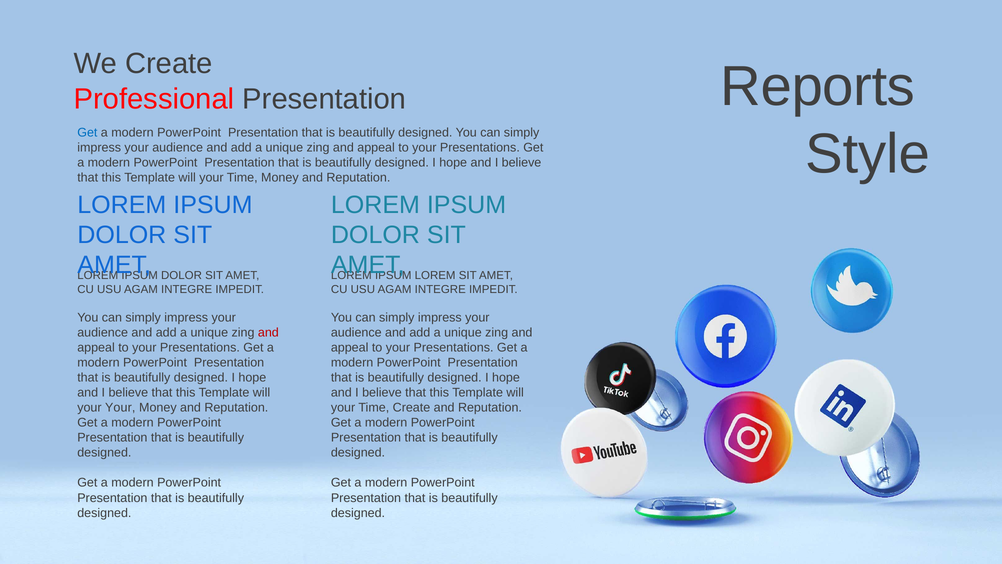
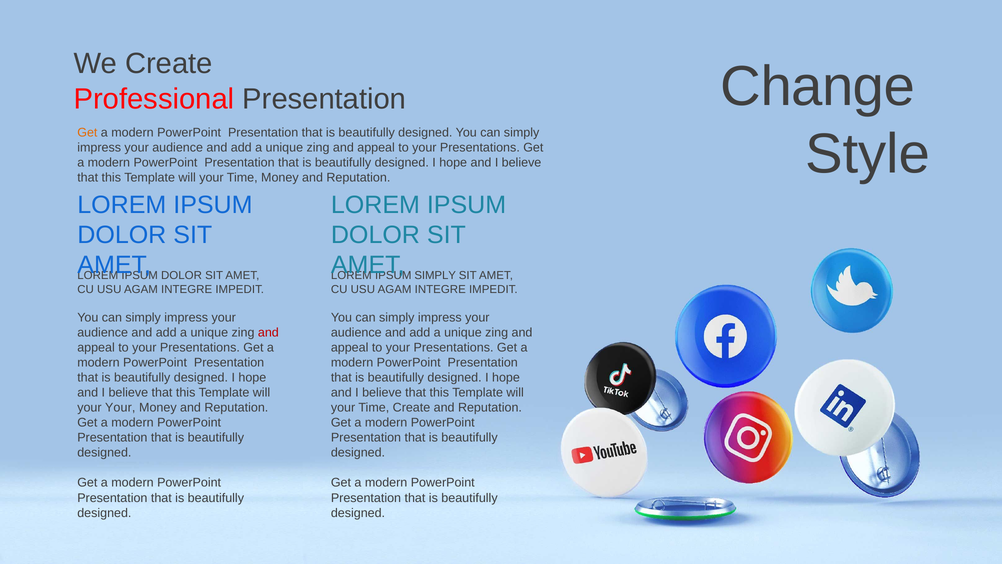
Reports: Reports -> Change (818, 86)
Get colour: blue -> orange (87, 133)
LOREM: LOREM -> SIMPLY (435, 276)
